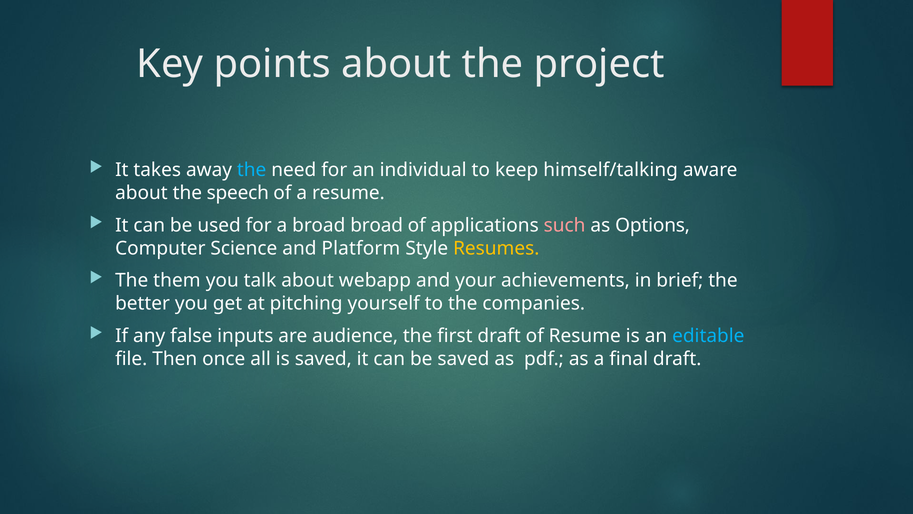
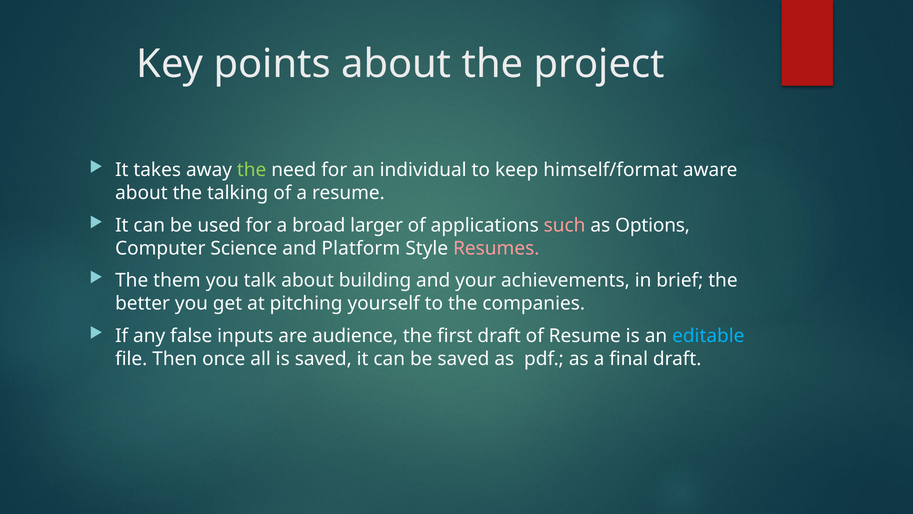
the colour: light blue -> light green (252, 170)
himself/talking: himself/talking -> himself/format (611, 170)
speech: speech -> talking (238, 193)
broad broad: broad -> larger (377, 225)
Resumes colour: yellow -> pink (496, 248)
webapp: webapp -> building (375, 280)
